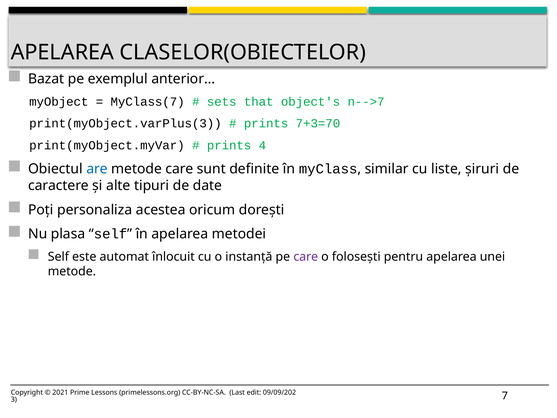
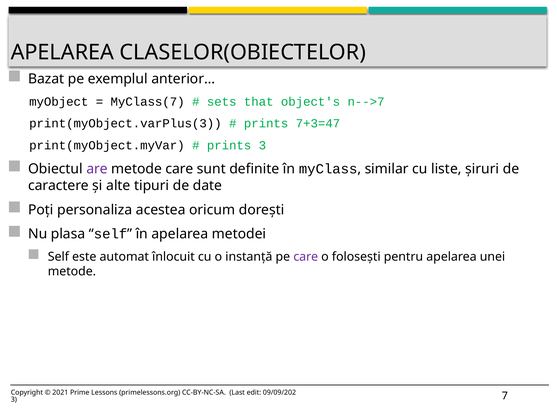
7+3=70: 7+3=70 -> 7+3=47 (318, 124)
prints 4: 4 -> 3 (262, 145)
are colour: blue -> purple (97, 169)
